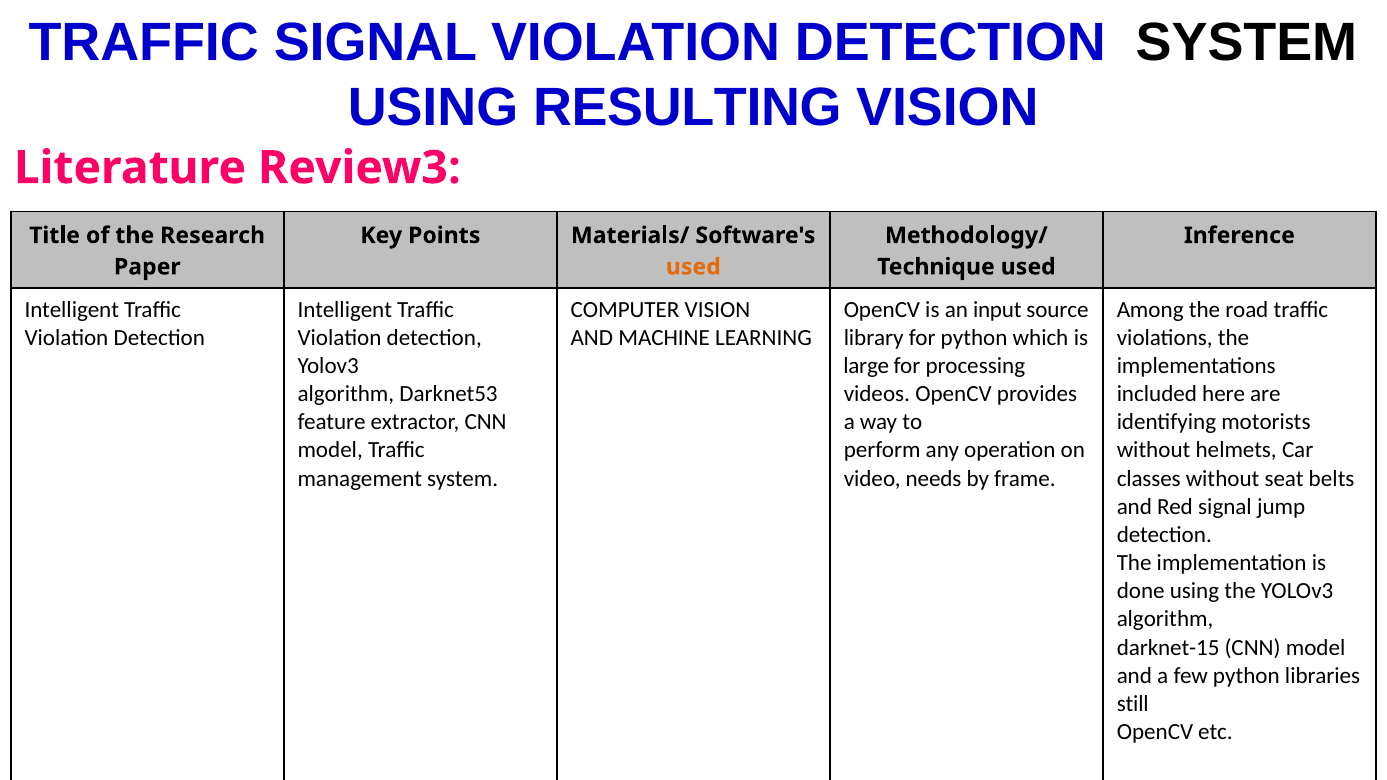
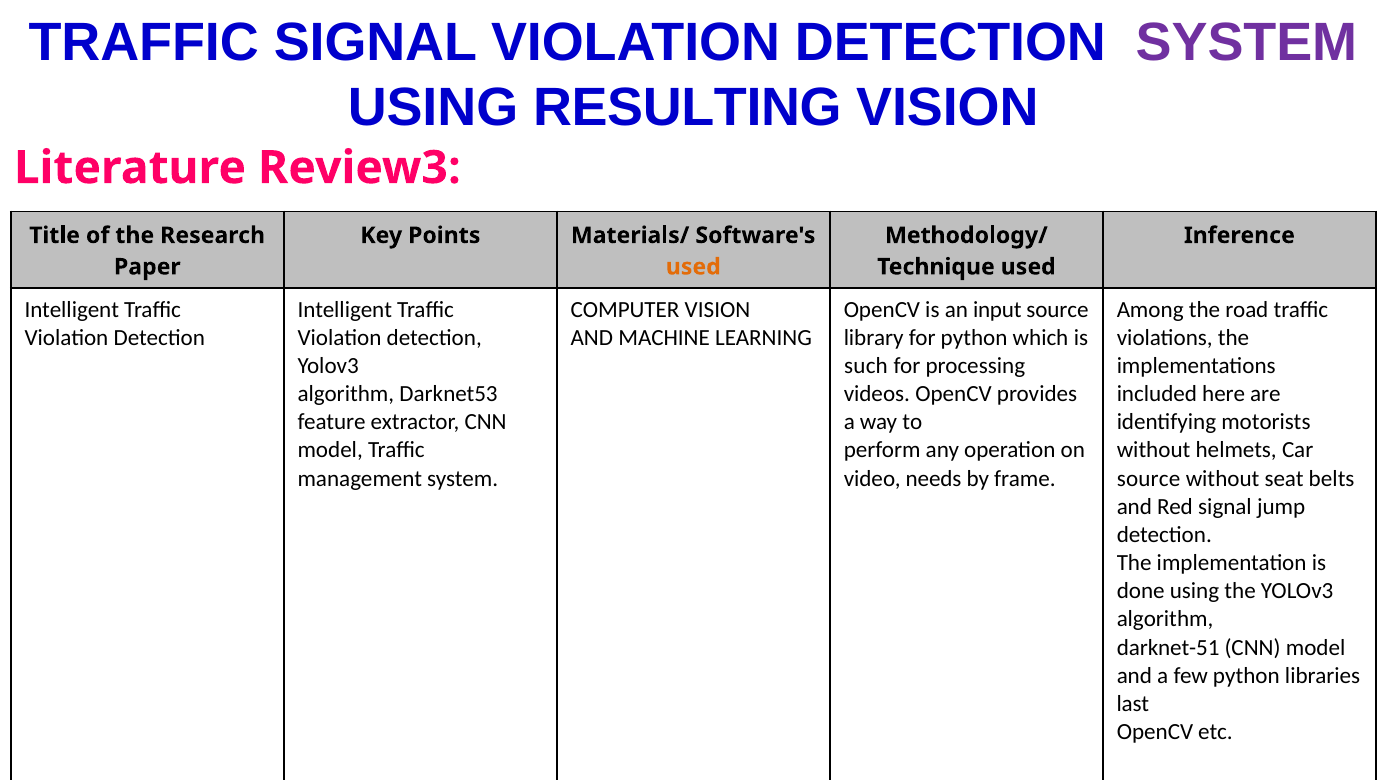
SYSTEM colour: black -> purple (1246, 43)
large: large -> such (866, 366)
classes: classes -> source (1149, 479)
darknet-15: darknet-15 -> darknet-51 (1168, 648)
still: still -> last (1133, 704)
